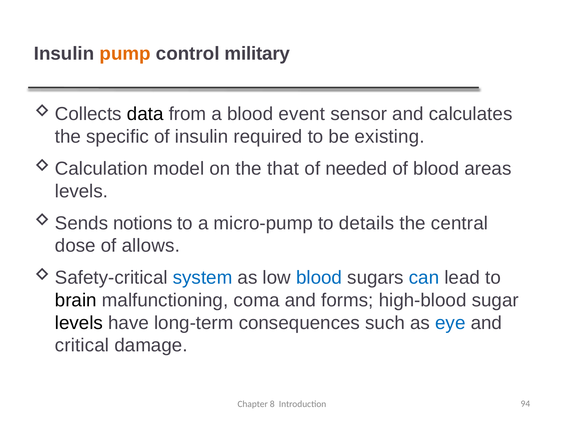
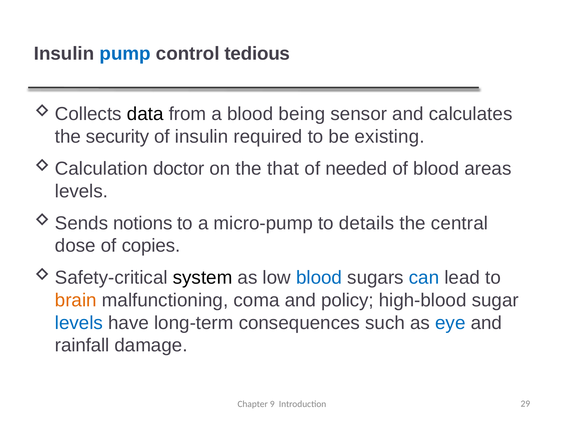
pump colour: orange -> blue (125, 54)
military: military -> tedious (257, 54)
event: event -> being (302, 114)
specific: specific -> security (118, 137)
model: model -> doctor (179, 169)
allows: allows -> copies (151, 246)
system colour: blue -> black (203, 278)
brain colour: black -> orange (76, 300)
forms: forms -> policy (347, 300)
levels colour: black -> blue (79, 323)
critical: critical -> rainfall (82, 345)
8: 8 -> 9 (272, 404)
94: 94 -> 29 (525, 404)
